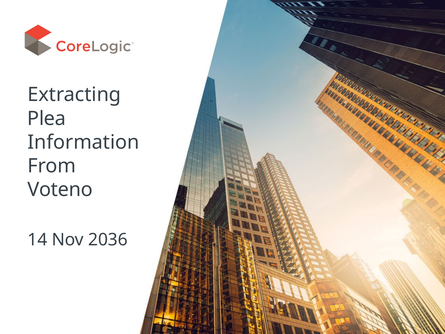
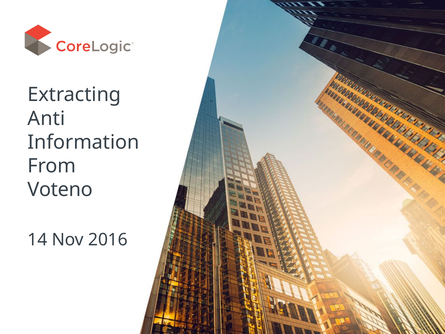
Plea: Plea -> Anti (46, 118)
2036: 2036 -> 2016 (108, 239)
